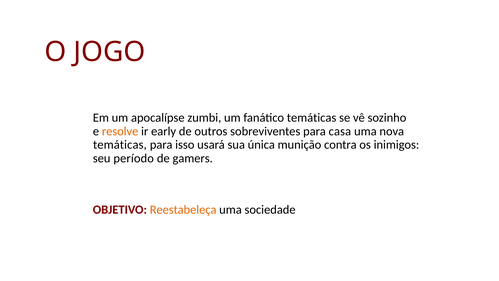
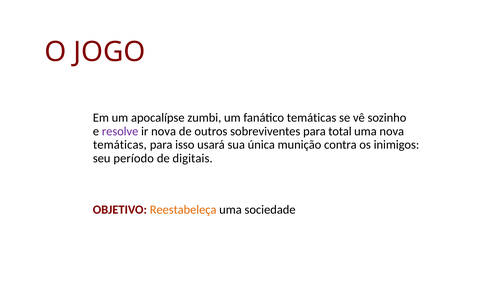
resolve colour: orange -> purple (120, 131)
ir early: early -> nova (164, 131)
casa: casa -> total (340, 131)
gamers: gamers -> digitais (193, 158)
